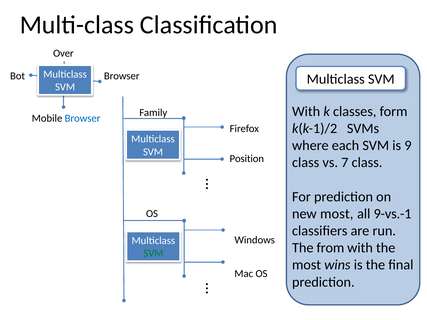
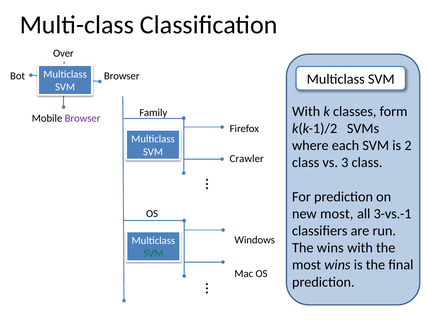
Browser colour: blue -> purple (83, 118)
9: 9 -> 2 (408, 146)
Position: Position -> Crawler (247, 159)
7: 7 -> 3 (345, 163)
9-vs.-1: 9-vs.-1 -> 3-vs.-1 (393, 214)
The from: from -> wins (330, 248)
